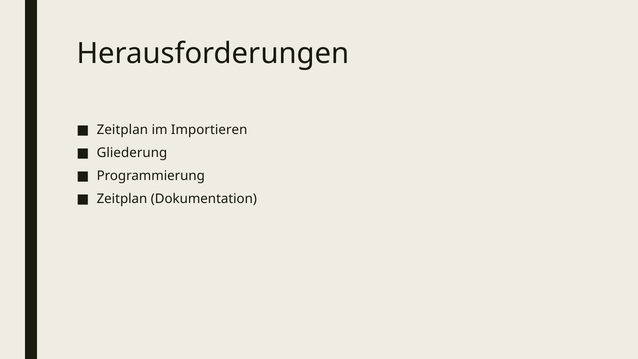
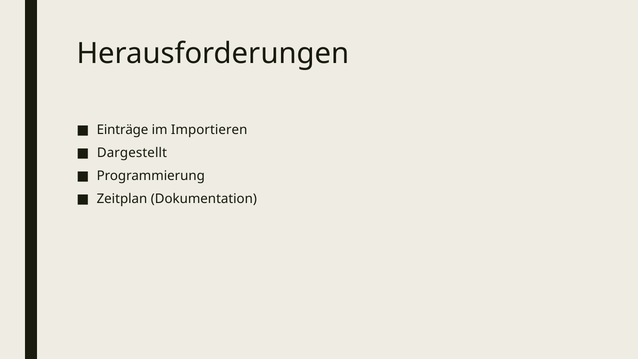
Zeitplan: Zeitplan -> Einträge (122, 130)
Gliederung: Gliederung -> Dargestellt (132, 153)
